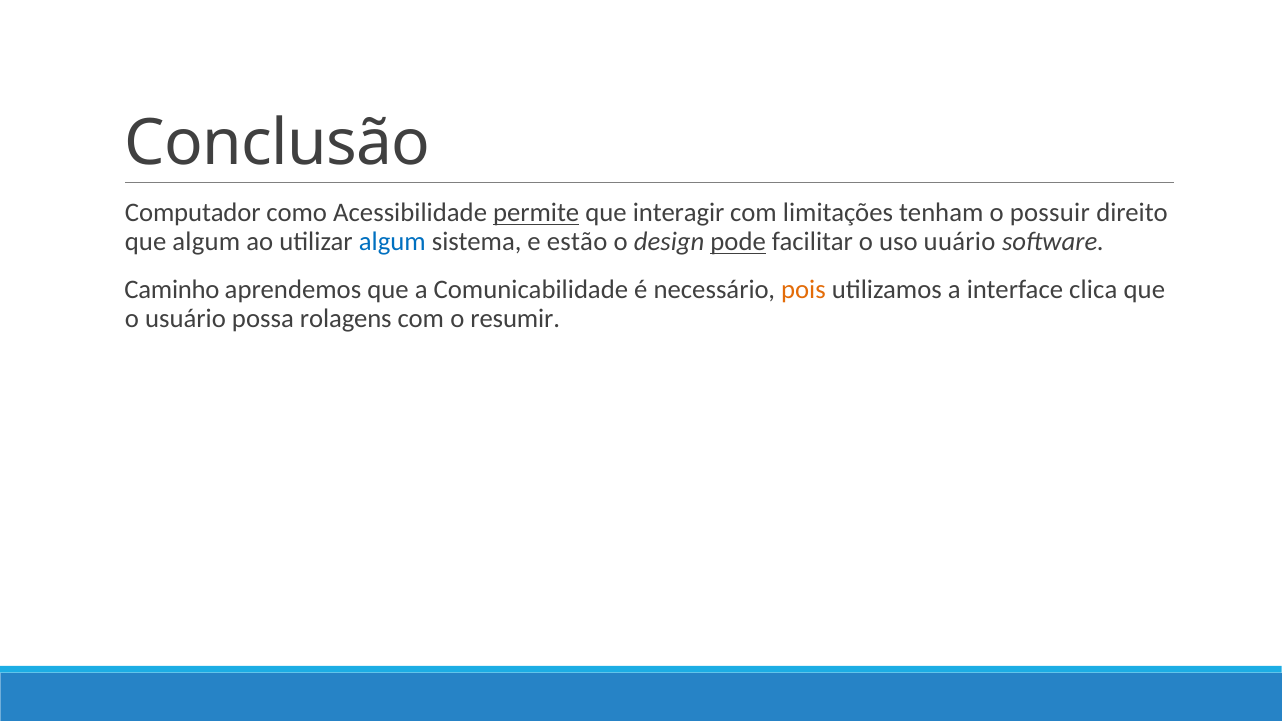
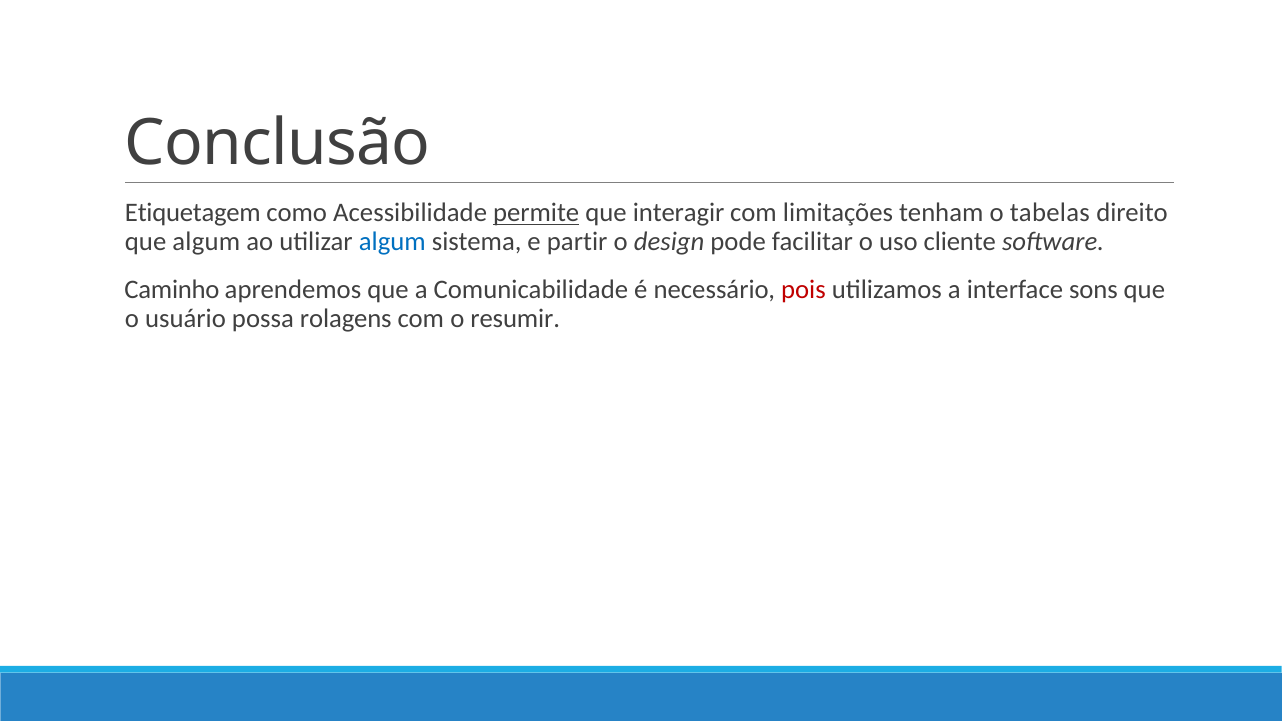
Computador: Computador -> Etiquetagem (193, 213)
possuir: possuir -> tabelas (1050, 213)
estão: estão -> partir (577, 242)
pode underline: present -> none (738, 242)
uuário: uuário -> cliente (960, 242)
pois colour: orange -> red (803, 290)
clica: clica -> sons (1093, 290)
